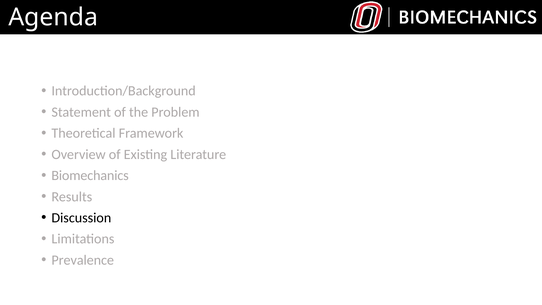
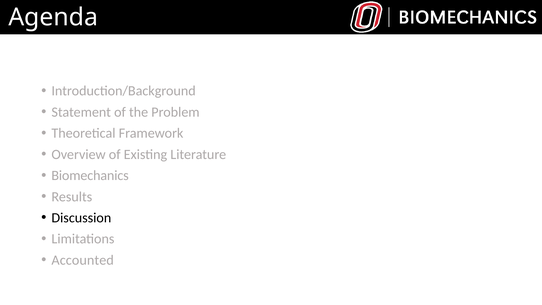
Prevalence: Prevalence -> Accounted (83, 260)
